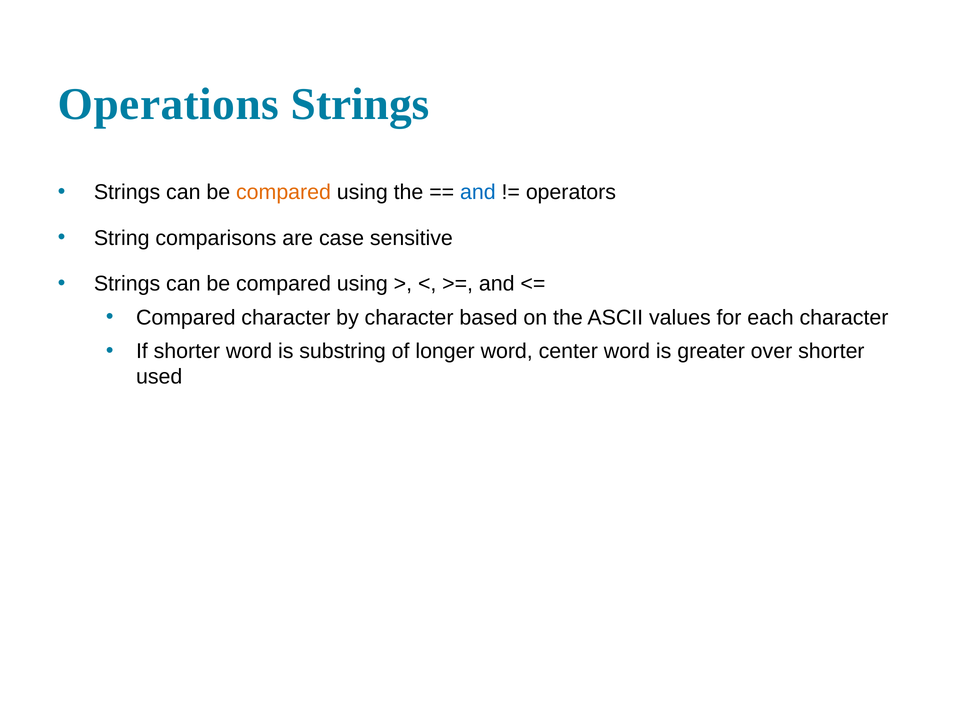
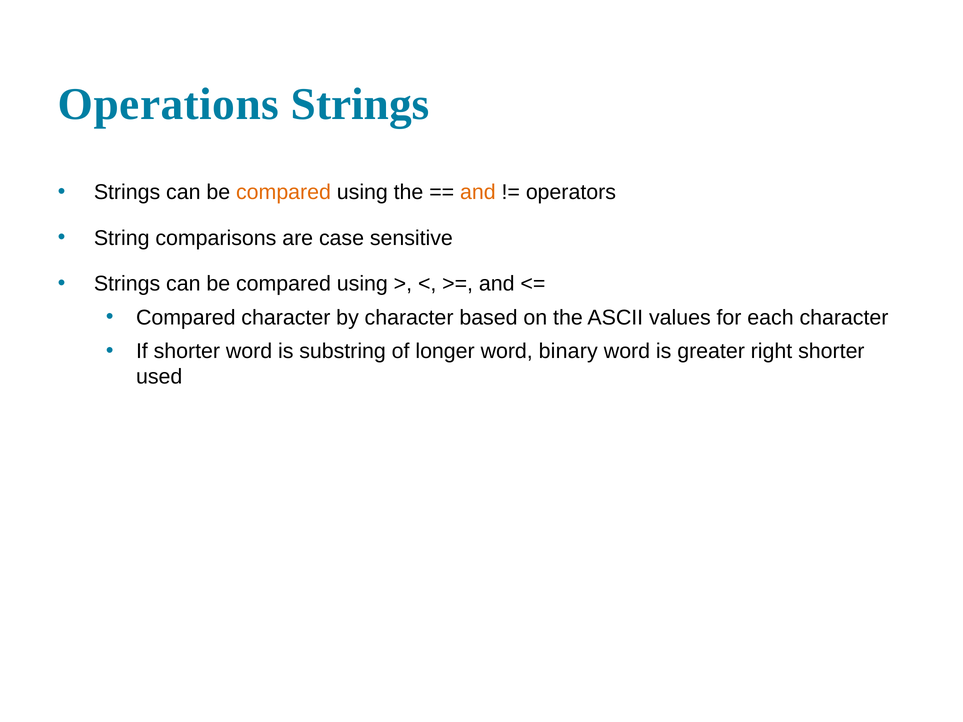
and colour: blue -> orange (478, 192)
center: center -> binary (568, 351)
over: over -> right (772, 351)
